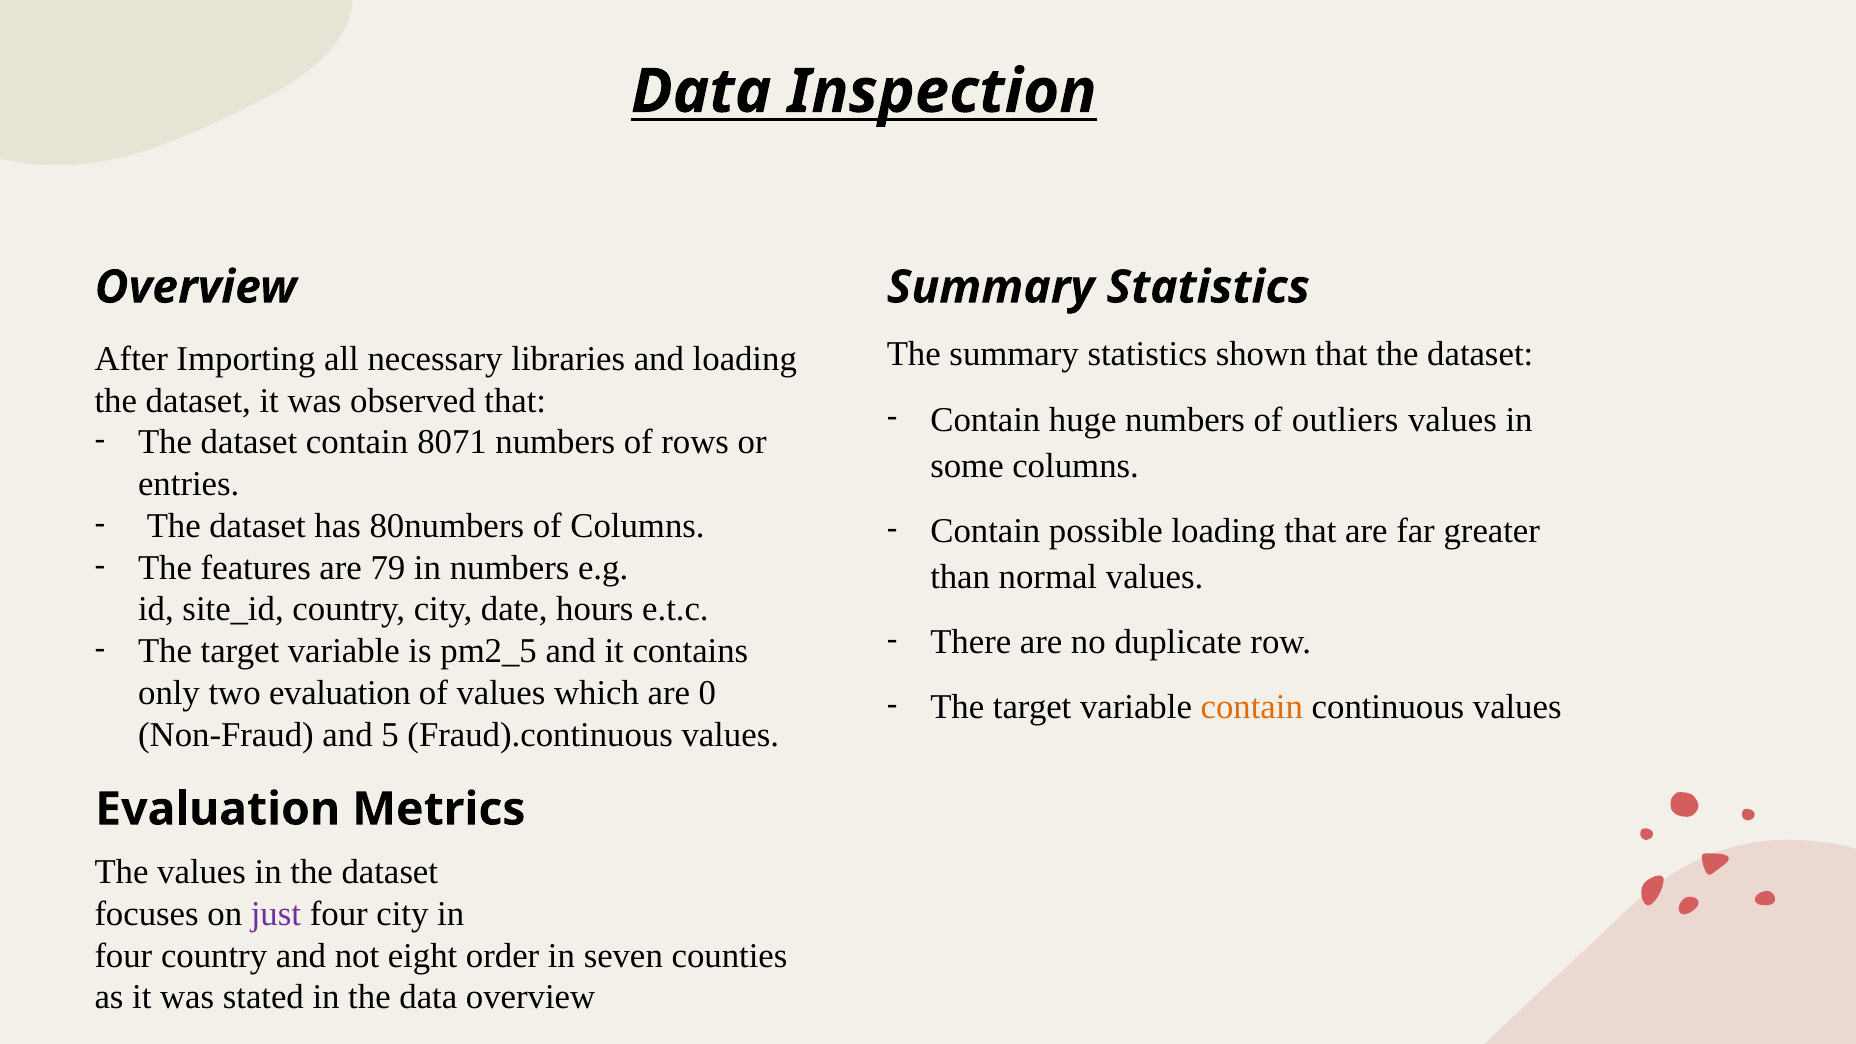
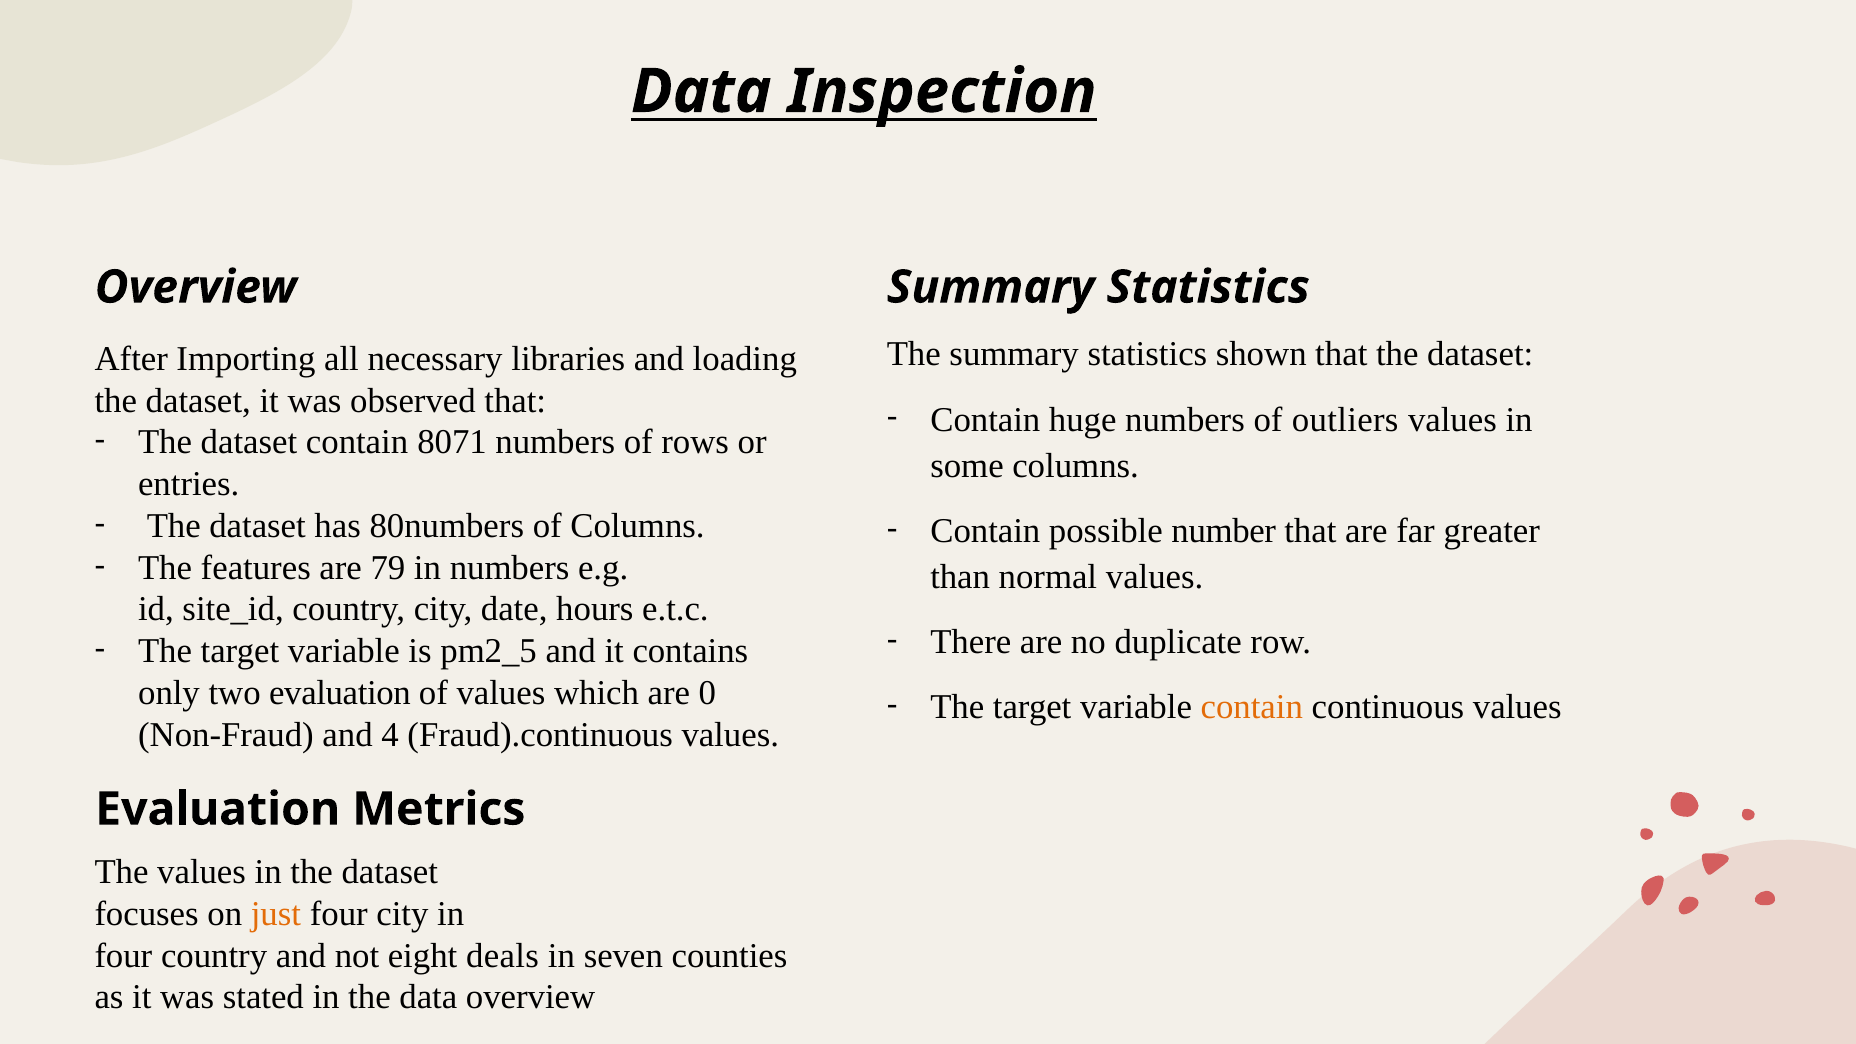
possible loading: loading -> number (1224, 531)
5: 5 -> 4 (390, 735)
just colour: purple -> orange (276, 914)
order: order -> deals (502, 956)
